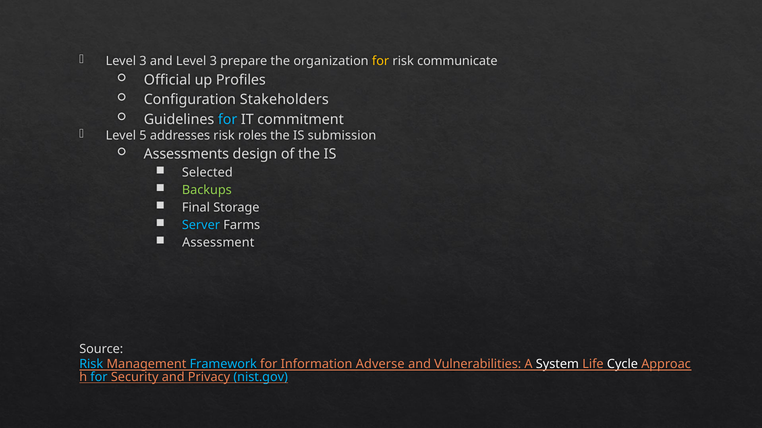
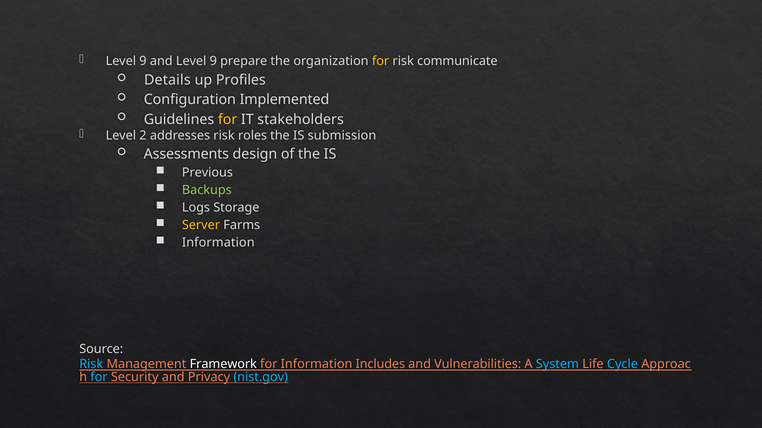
3: 3 -> 9 (143, 61)
and Level 3: 3 -> 9 (213, 61)
Official: Official -> Details (167, 80)
Stakeholders: Stakeholders -> Implemented (284, 100)
for colour: light blue -> yellow (228, 120)
commitment: commitment -> stakeholders (301, 120)
5: 5 -> 2 (143, 136)
Selected: Selected -> Previous (207, 173)
Final: Final -> Logs (196, 208)
Server colour: light blue -> yellow (201, 225)
Assessment: Assessment -> Information (218, 243)
Framework colour: light blue -> white (223, 365)
Adverse: Adverse -> Includes (380, 365)
System colour: white -> light blue (557, 365)
Cycle colour: white -> light blue (623, 365)
